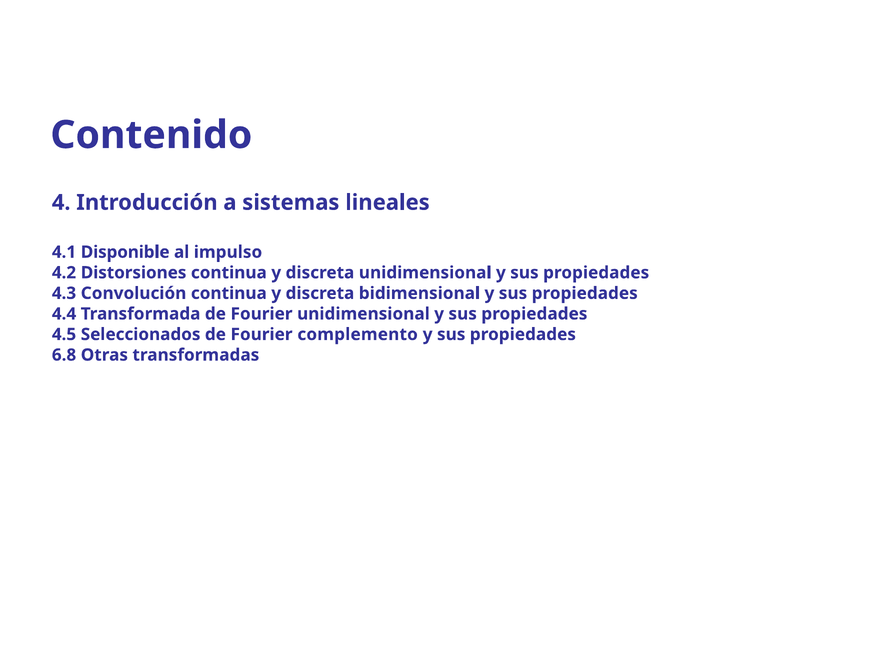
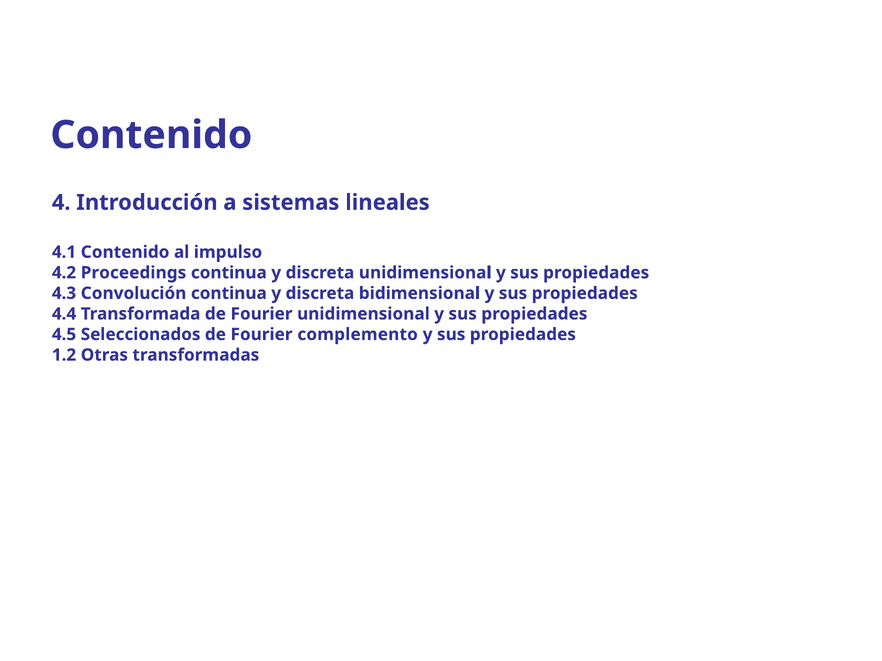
4.1 Disponible: Disponible -> Contenido (125, 252)
Distorsiones: Distorsiones -> Proceedings (134, 273)
6.8: 6.8 -> 1.2 (64, 355)
